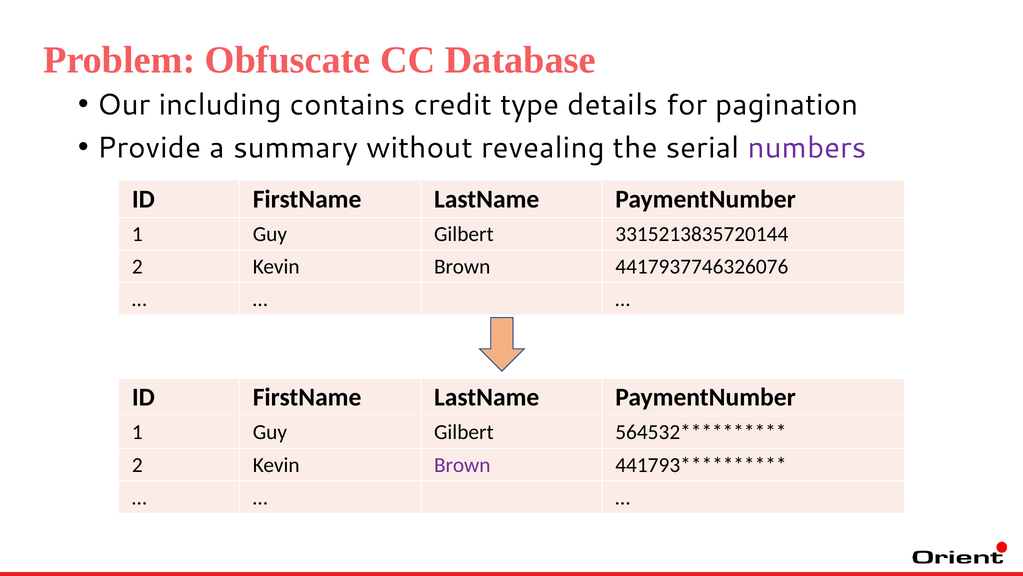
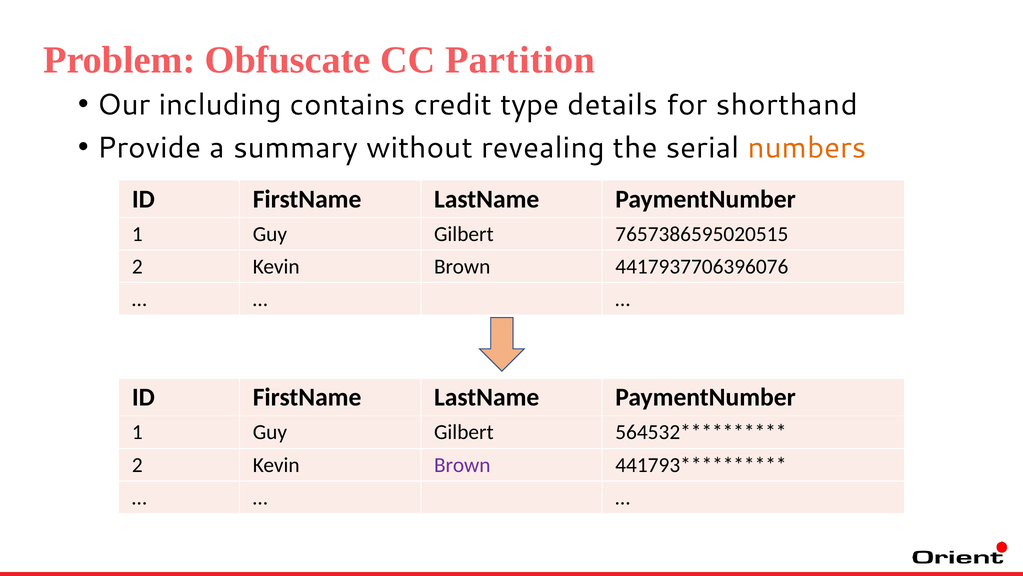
Database: Database -> Partition (520, 60)
pagination: pagination -> shorthand (787, 105)
numbers colour: purple -> orange (807, 148)
3315213835720144: 3315213835720144 -> 7657386595020515 (702, 234)
4417937746326076: 4417937746326076 -> 4417937706396076 (702, 266)
